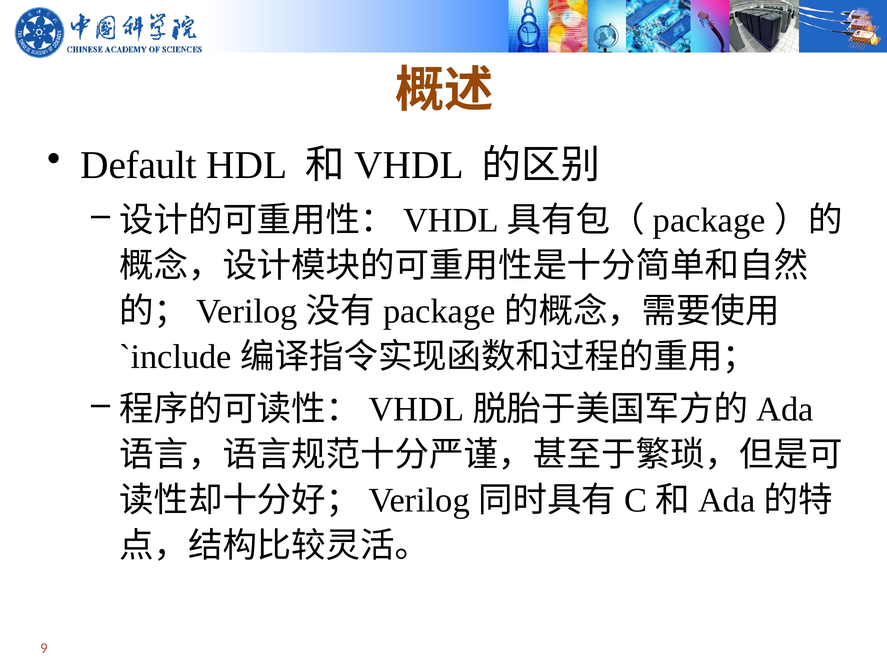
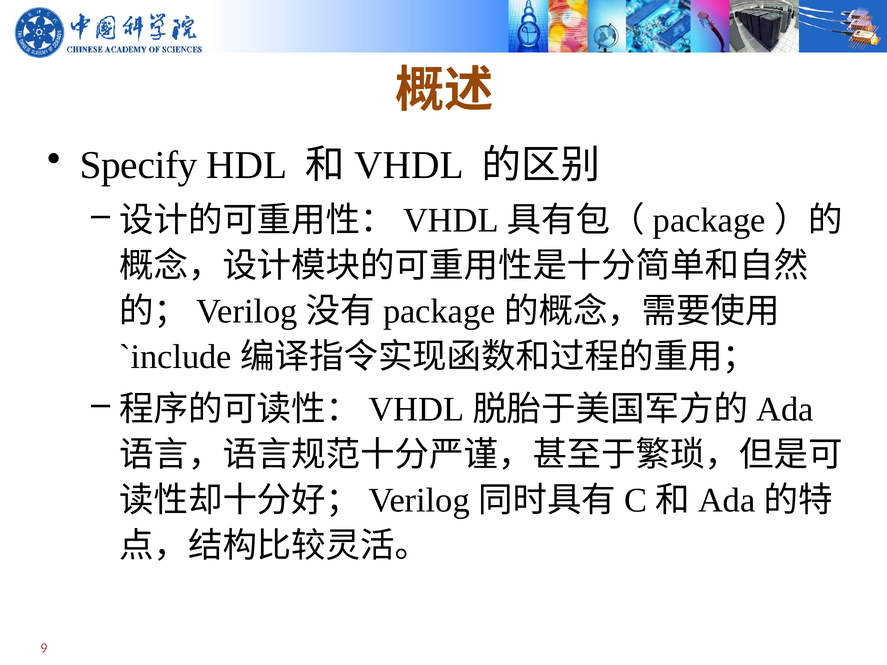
Default: Default -> Specify (139, 166)
